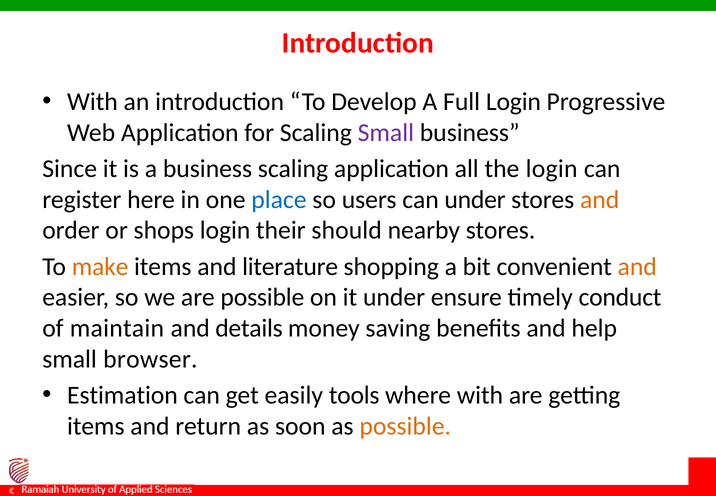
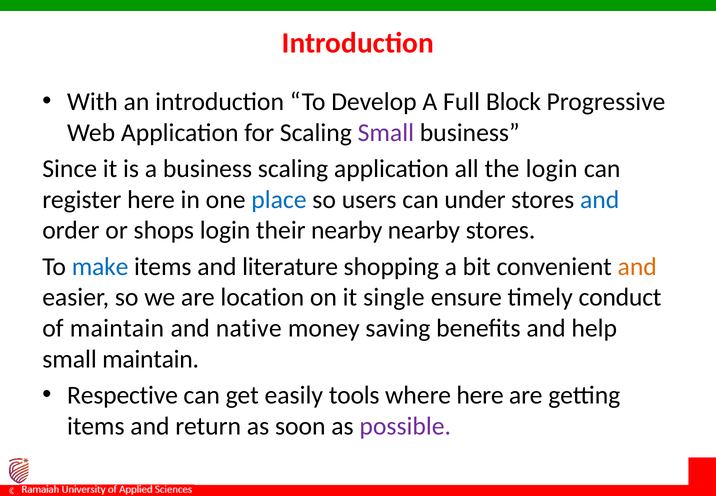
Full Login: Login -> Block (513, 102)
and colour: orange -> blue (600, 199)
their should: should -> nearby (347, 230)
make colour: orange -> blue (100, 266)
are possible: possible -> location (262, 297)
it under: under -> single (394, 297)
details: details -> native (249, 328)
small browser: browser -> maintain (151, 359)
Estimation: Estimation -> Respective (123, 395)
where with: with -> here (480, 395)
possible colour: orange -> purple (405, 426)
